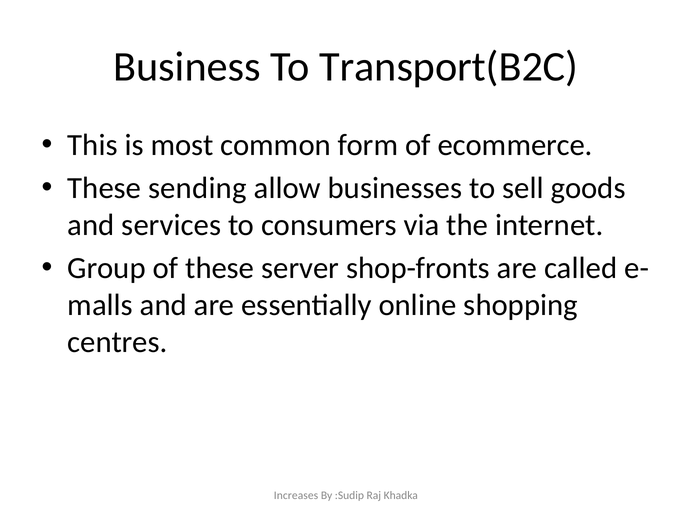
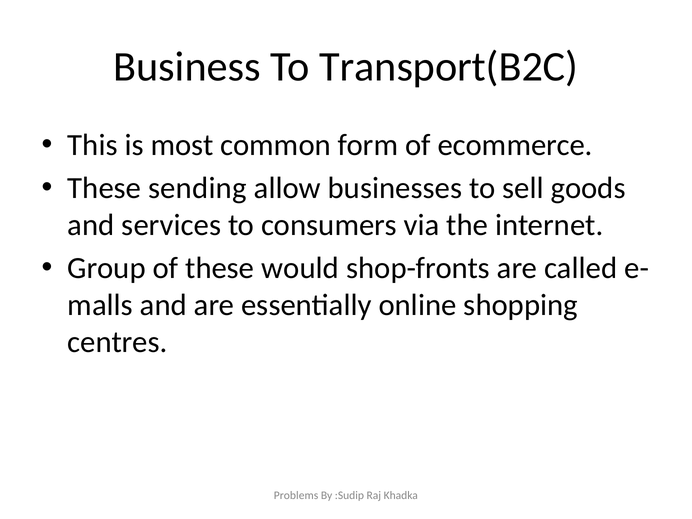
server: server -> would (300, 268)
Increases: Increases -> Problems (296, 496)
